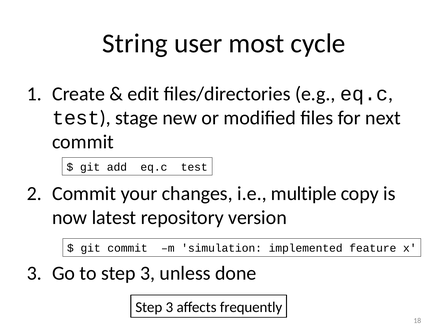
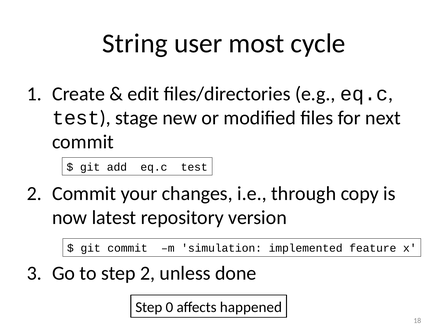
multiple: multiple -> through (304, 194)
to step 3: 3 -> 2 (148, 273)
3: 3 -> 0 (169, 307)
frequently: frequently -> happened (251, 307)
